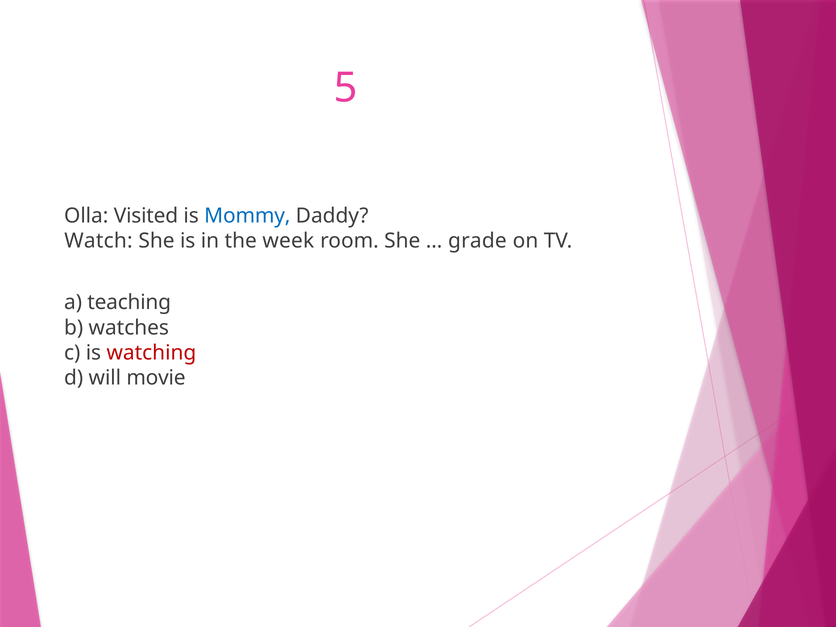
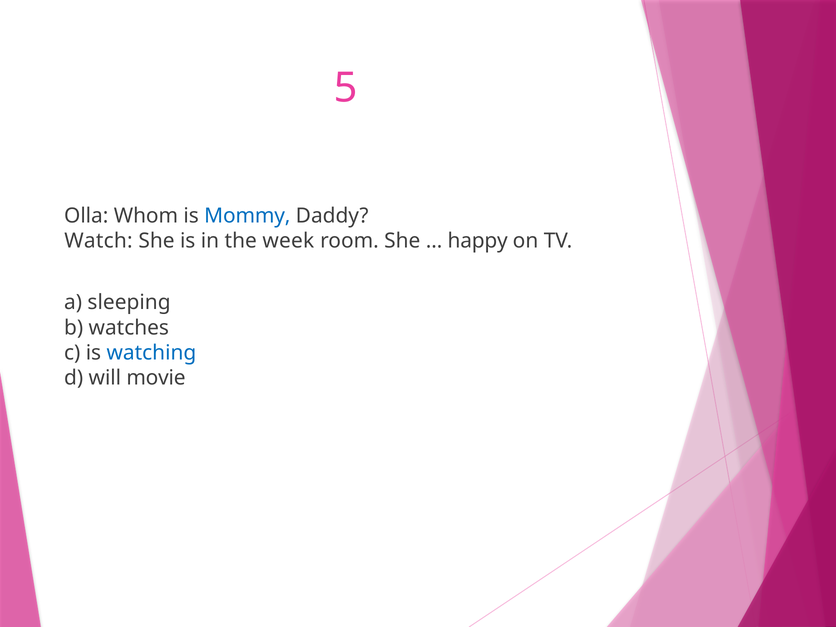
Visited: Visited -> Whom (146, 216)
grade: grade -> happy (478, 241)
teaching: teaching -> sleeping (129, 303)
watching colour: red -> blue (151, 353)
